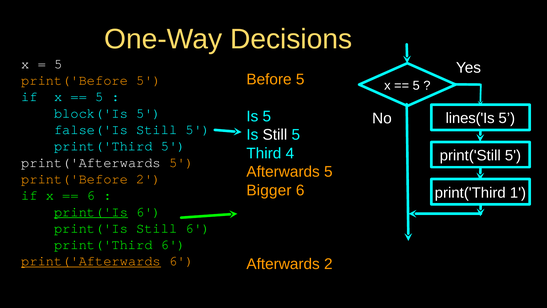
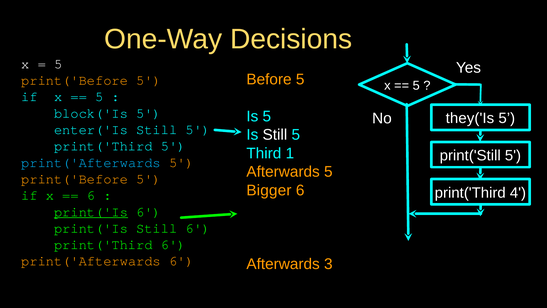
lines('Is: lines('Is -> they('Is (470, 118)
false('Is: false('Is -> enter('Is (91, 130)
4: 4 -> 1 (290, 153)
print('Afterwards colour: white -> light blue (91, 162)
2: 2 -> 5 (149, 179)
1: 1 -> 4 (518, 193)
print('Afterwards underline: present -> none (91, 261)
Afterwards 2: 2 -> 3 (328, 264)
